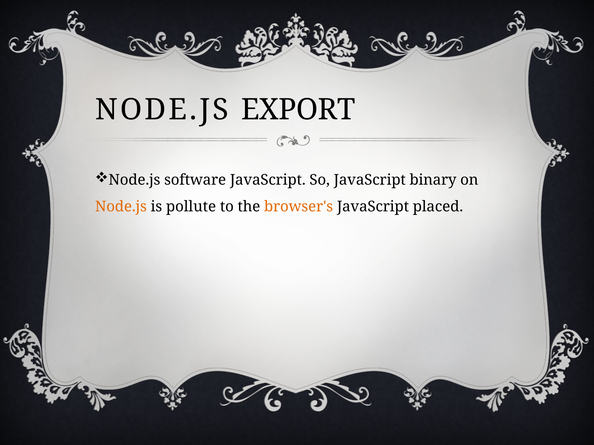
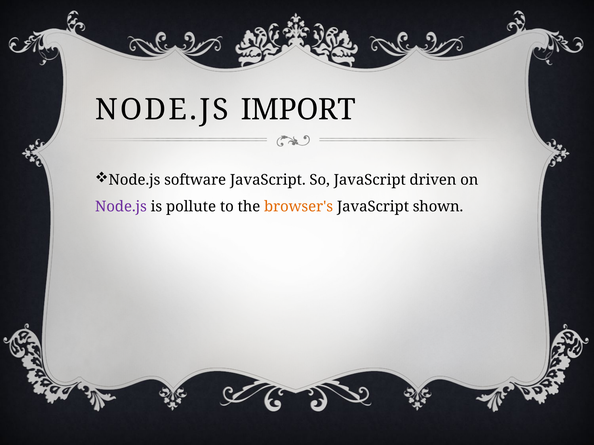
EXPORT: EXPORT -> IMPORT (298, 110)
binary: binary -> driven (433, 180)
Node.js colour: orange -> purple (121, 207)
placed: placed -> shown (438, 207)
